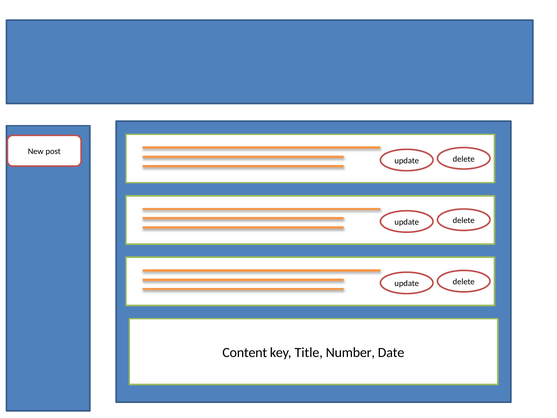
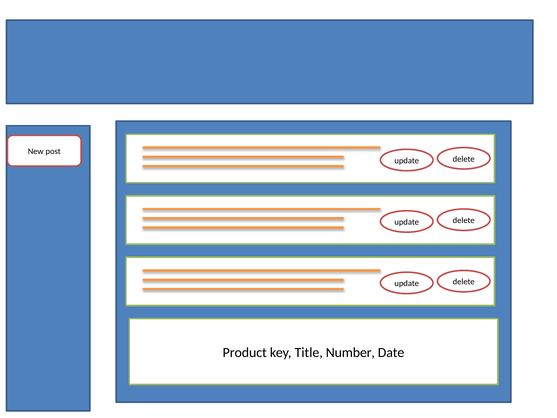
Content: Content -> Product (245, 352)
